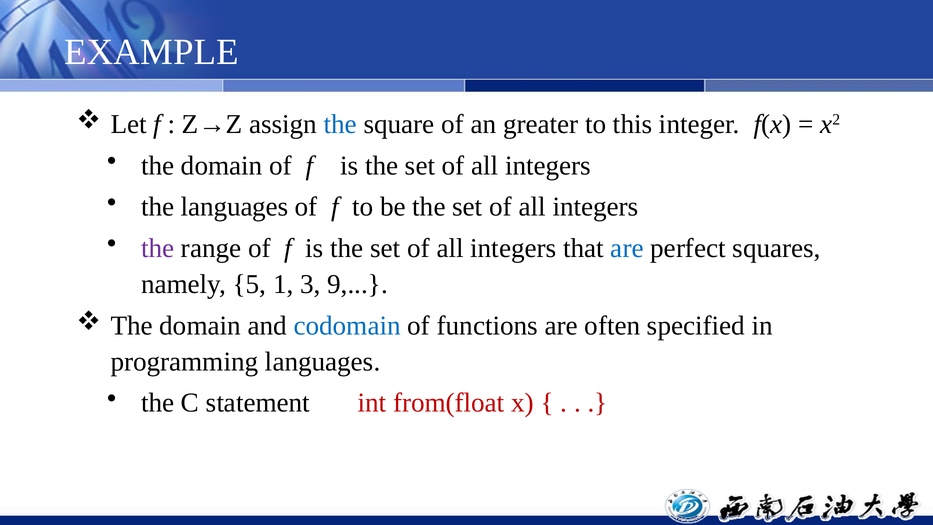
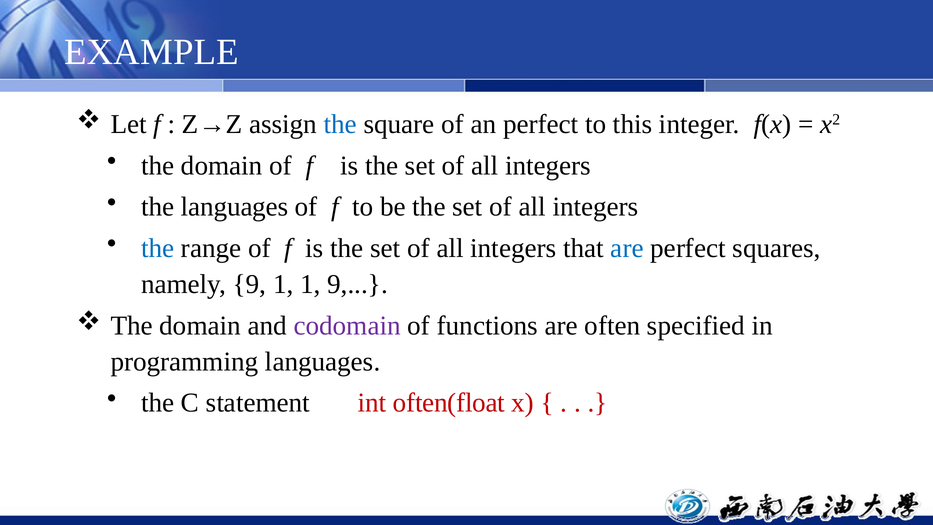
an greater: greater -> perfect (541, 124)
the colour: purple -> blue (158, 248)
namely 5: 5 -> 9 (250, 284)
1 3: 3 -> 1 (310, 284)
codomain colour: blue -> purple (347, 326)
from(float: from(float -> often(float (449, 403)
